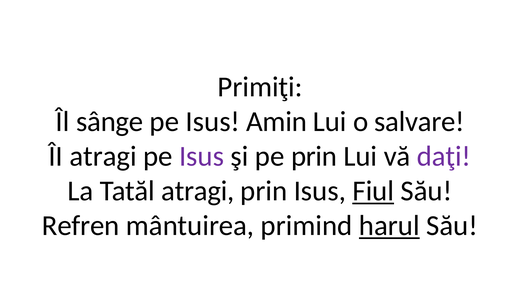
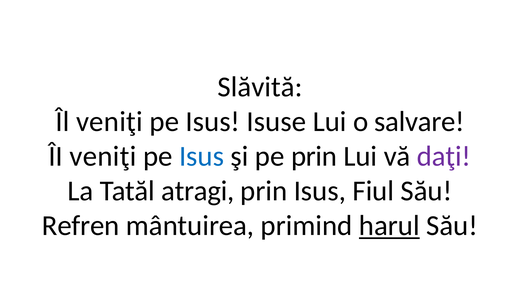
Primiţi: Primiţi -> Slăvită (260, 87)
Îl sânge: sânge -> veniţi (109, 121)
Amin: Amin -> Isuse (276, 121)
ÎI atragi: atragi -> veniţi (103, 156)
Isus colour: purple -> blue (202, 156)
Fiul underline: present -> none (373, 191)
